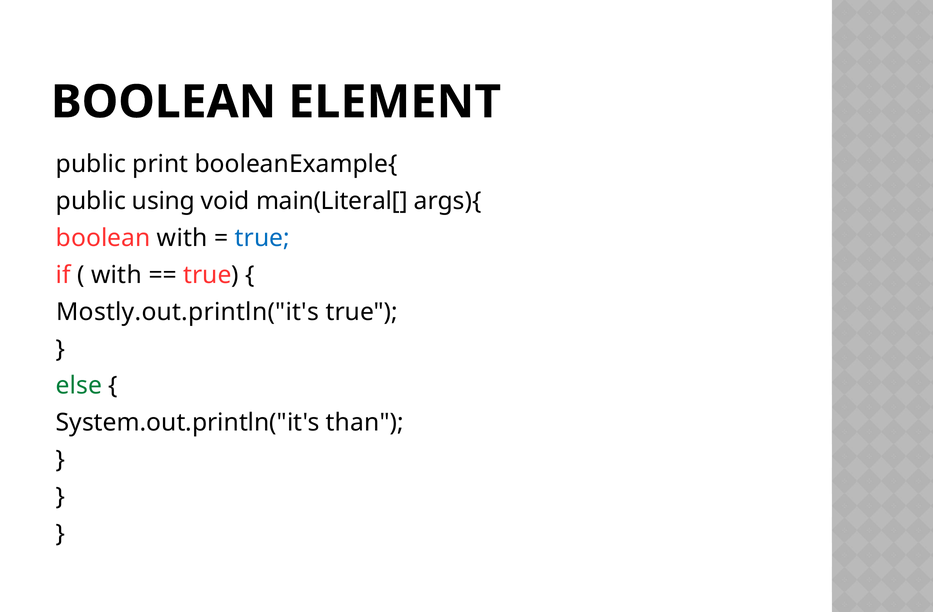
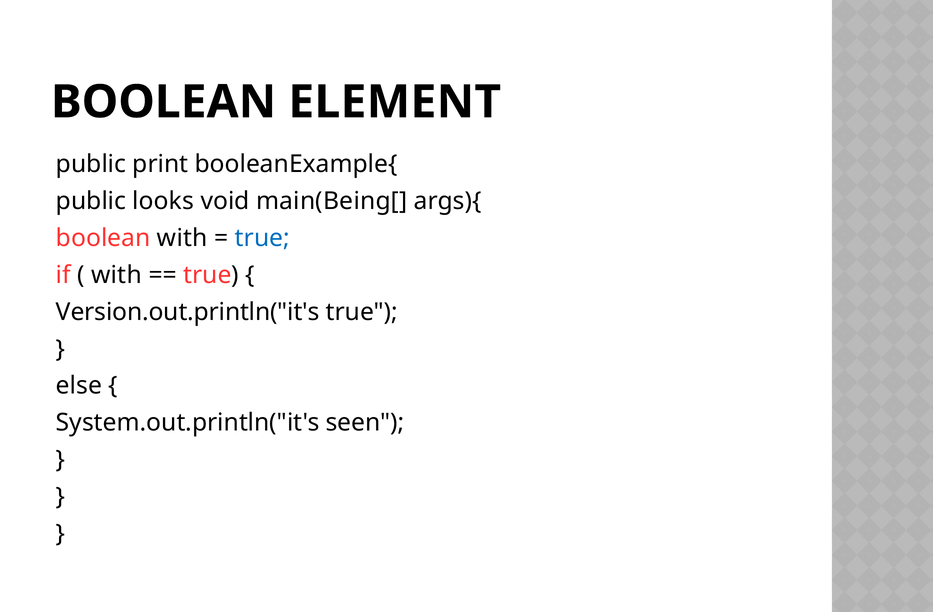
using: using -> looks (163, 201)
main(Literal[: main(Literal[ -> main(Being[ (332, 201)
Mostly.out.println("it's: Mostly.out.println("it's -> Version.out.println("it's (188, 312)
else colour: green -> black (79, 386)
than: than -> seen (365, 423)
